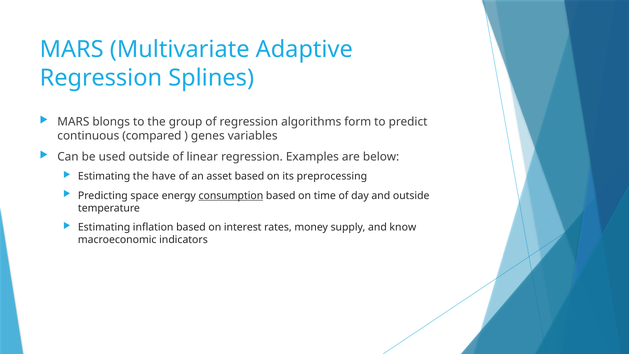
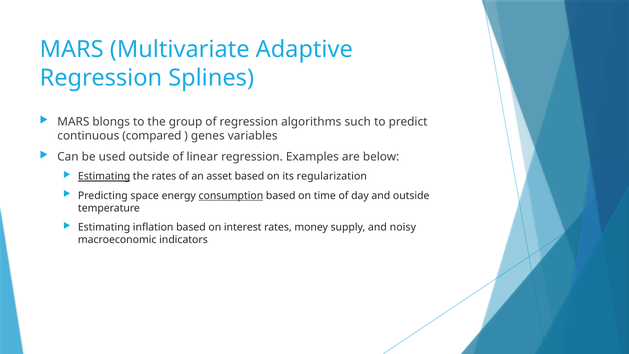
form: form -> such (358, 122)
Estimating underline: none -> present (104, 176)
the have: have -> rates (164, 176)
preprocessing: preprocessing -> regularization (332, 176)
know: know -> noisy (403, 227)
